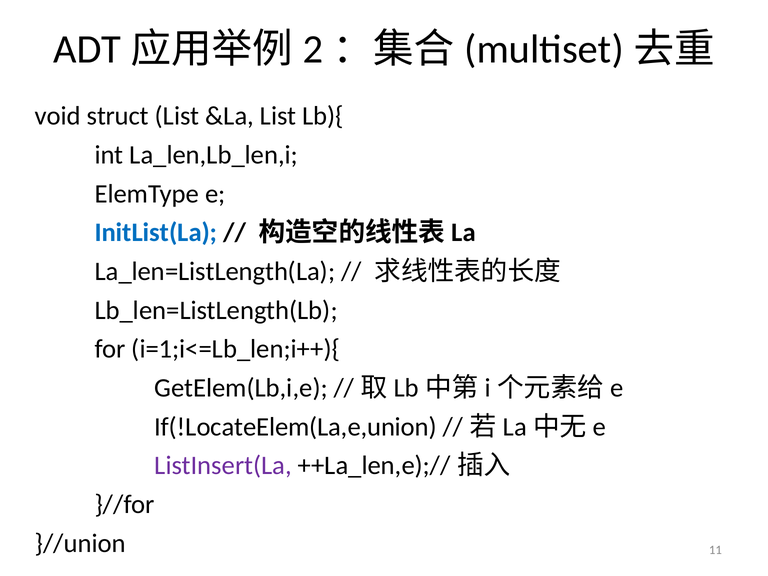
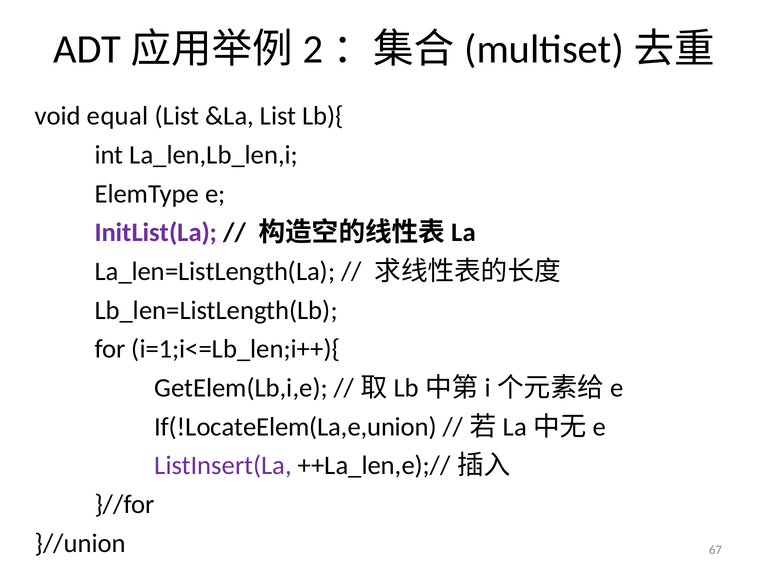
struct: struct -> equal (118, 116)
InitList(La colour: blue -> purple (156, 233)
11: 11 -> 67 (715, 550)
